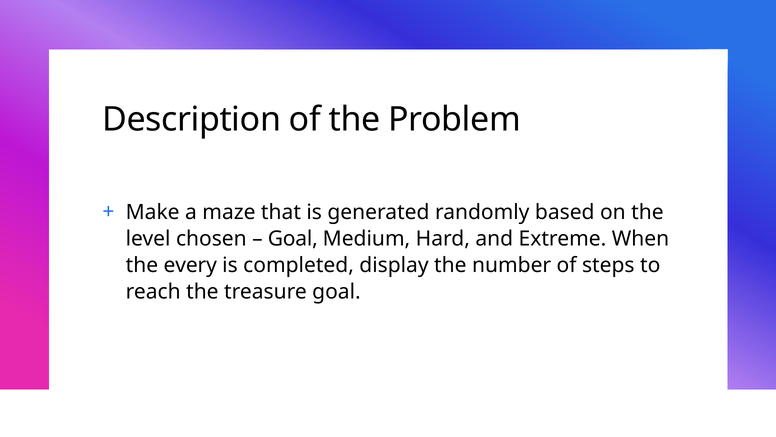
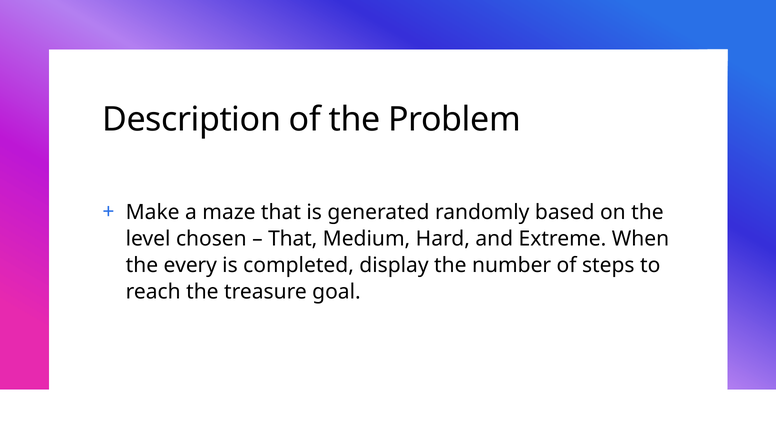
Goal: Goal -> That (293, 238)
